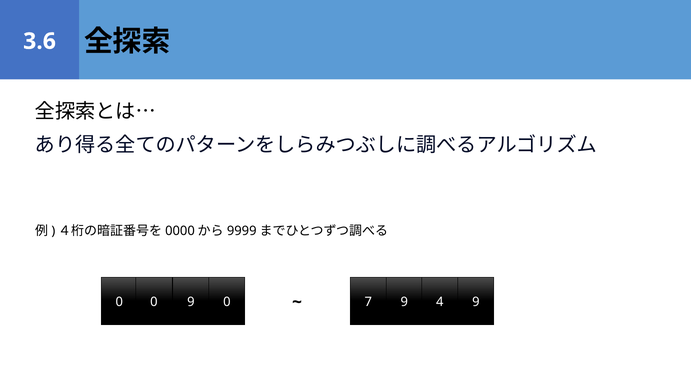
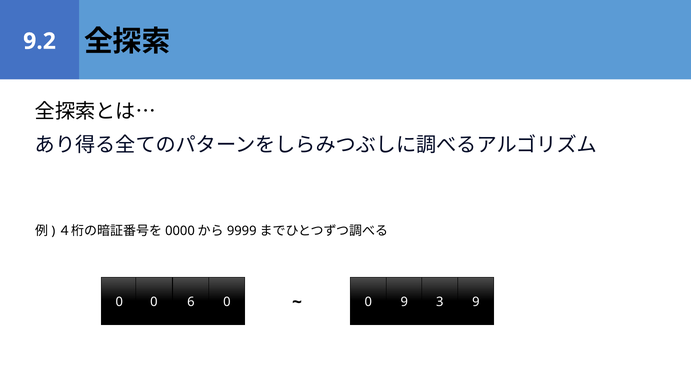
3.6: 3.6 -> 9.2 (40, 41)
0 9: 9 -> 6 (191, 302)
7: 7 -> 0 (368, 302)
4: 4 -> 3 (440, 302)
